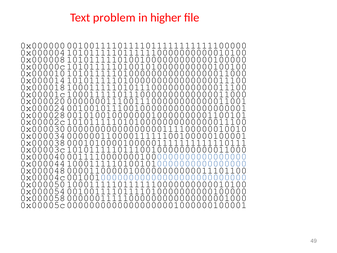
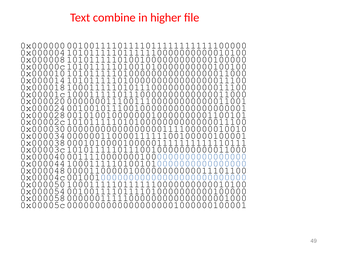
problem: problem -> combine (114, 18)
